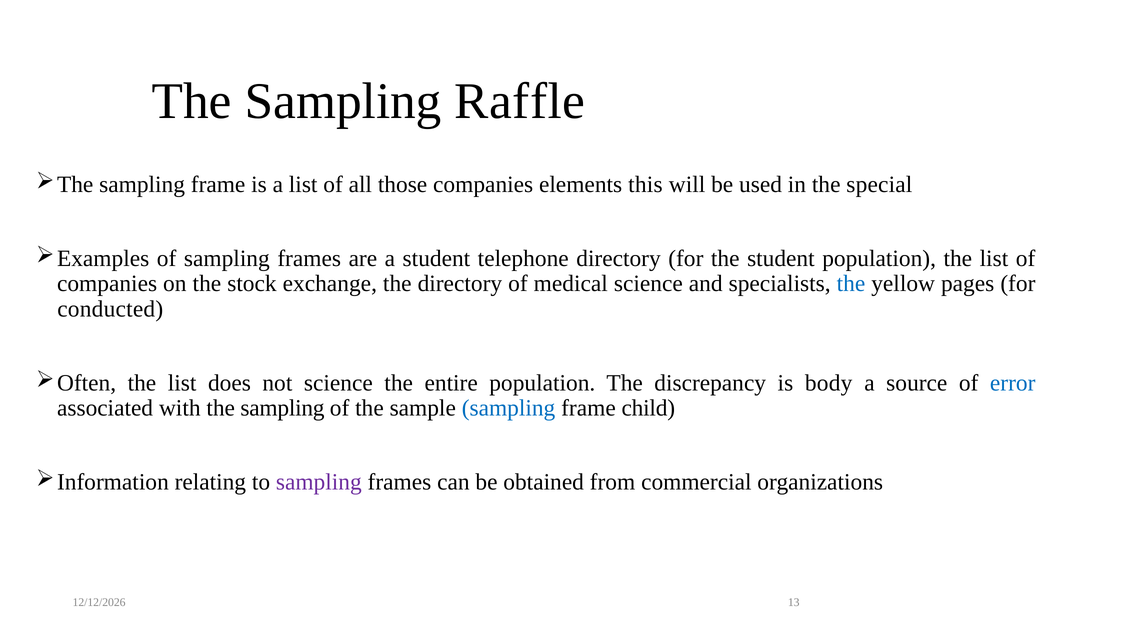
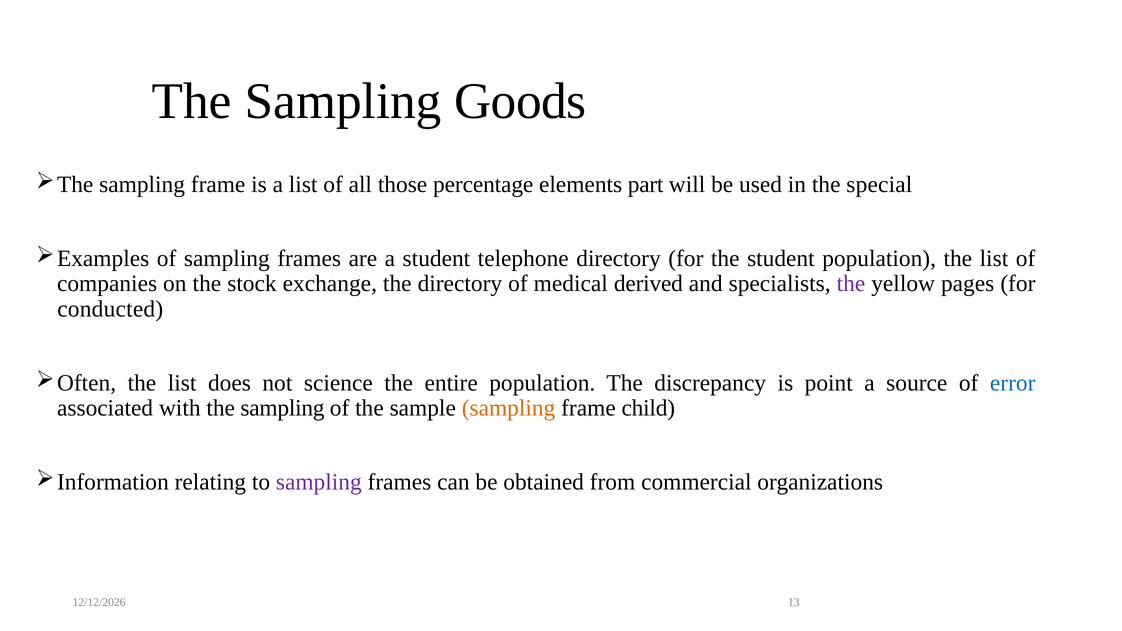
Raffle: Raffle -> Goods (520, 101)
those companies: companies -> percentage (483, 185)
this: this -> part (646, 185)
medical science: science -> derived (648, 284)
the colour: blue -> purple (851, 284)
body: body -> point (829, 383)
sampling colour: blue -> orange (509, 408)
